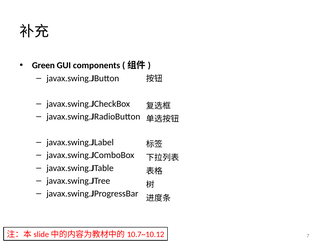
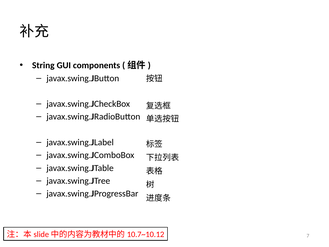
Green: Green -> String (43, 65)
